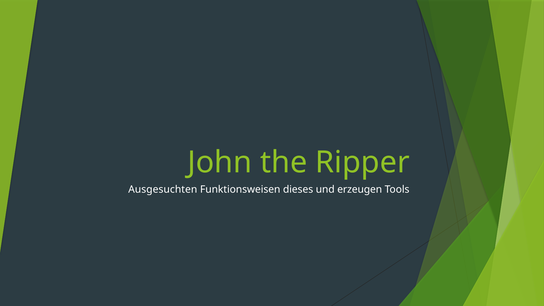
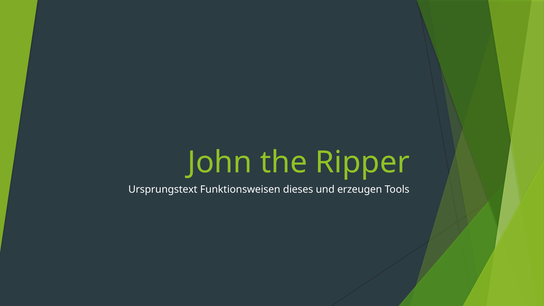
Ausgesuchten: Ausgesuchten -> Ursprungstext (163, 190)
